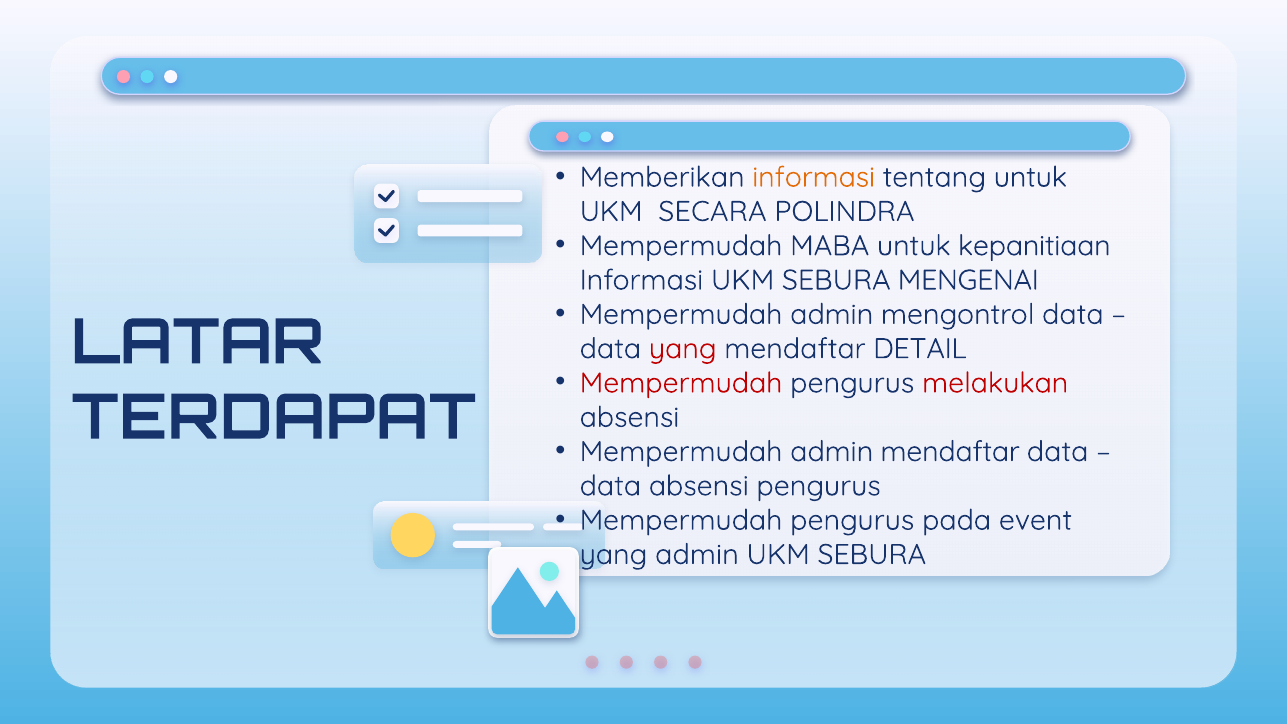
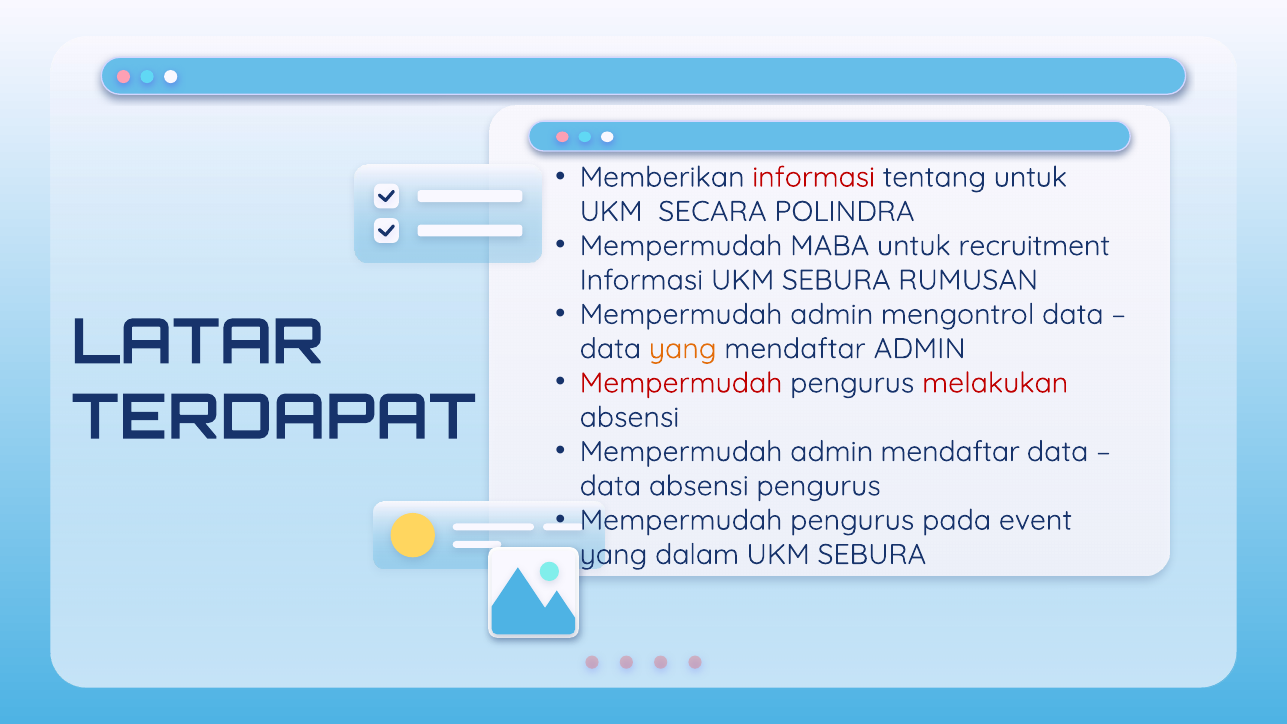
informasi colour: orange -> red (814, 177)
kepanitiaan: kepanitiaan -> recruitment (1034, 246)
MENGENAI: MENGENAI -> RUMUSAN (968, 280)
yang colour: red -> orange (683, 349)
mendaftar DETAIL: DETAIL -> ADMIN (920, 349)
yang admin: admin -> dalam (697, 555)
